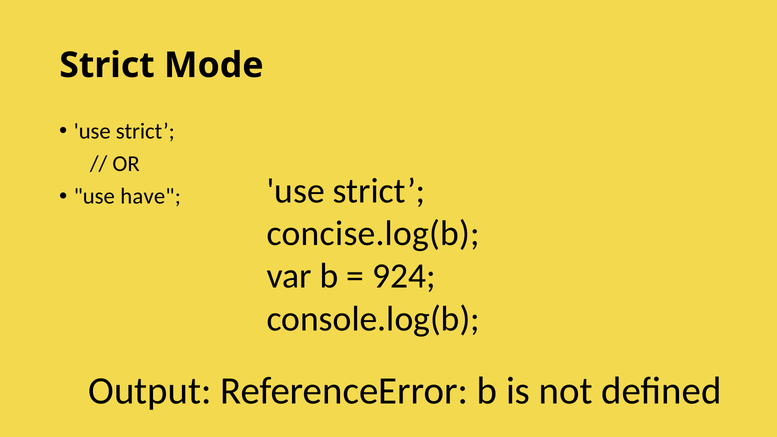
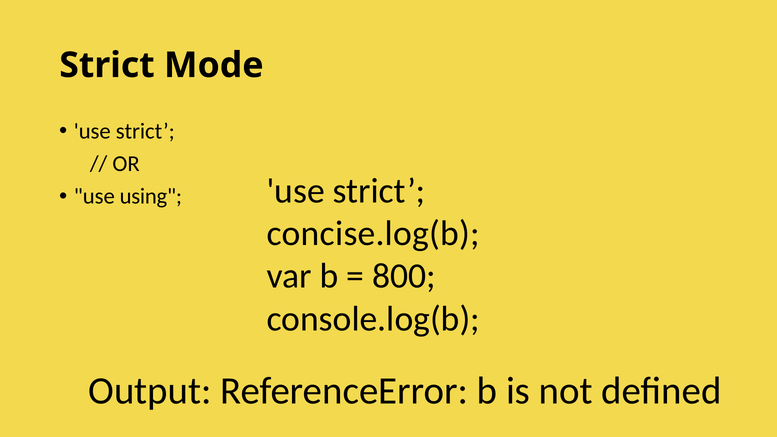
have: have -> using (151, 197)
924: 924 -> 800 (404, 276)
